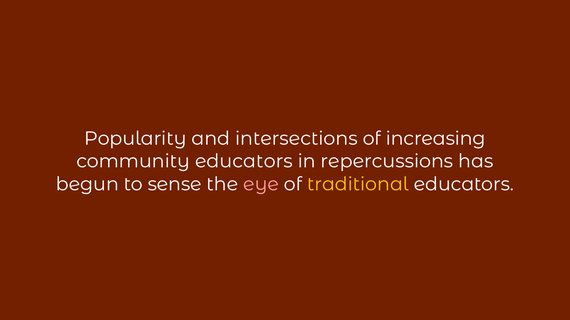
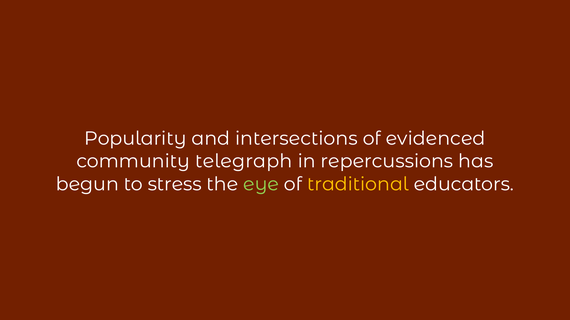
increasing: increasing -> evidenced (436, 139)
community educators: educators -> telegraph (244, 162)
sense: sense -> stress (175, 184)
eye colour: pink -> light green (261, 184)
